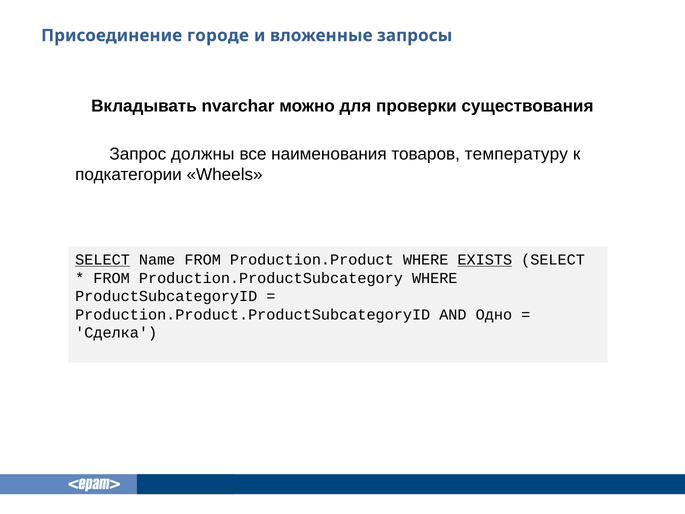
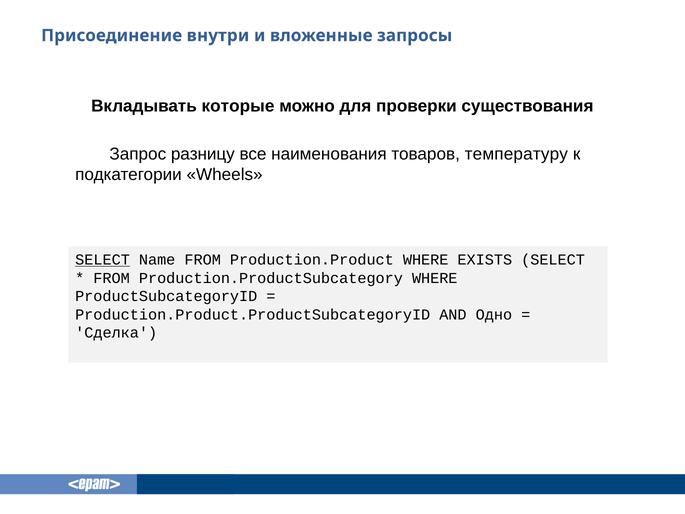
городе: городе -> внутри (218, 35)
nvarchar: nvarchar -> которые (238, 106)
должны: должны -> разницу (203, 154)
EXISTS underline: present -> none (485, 260)
